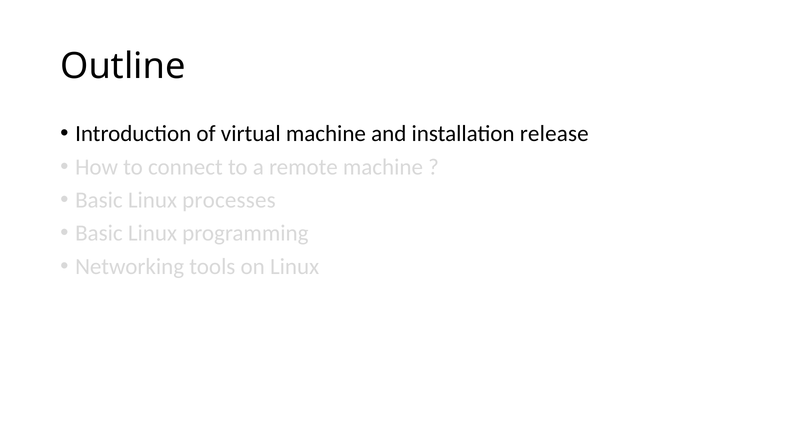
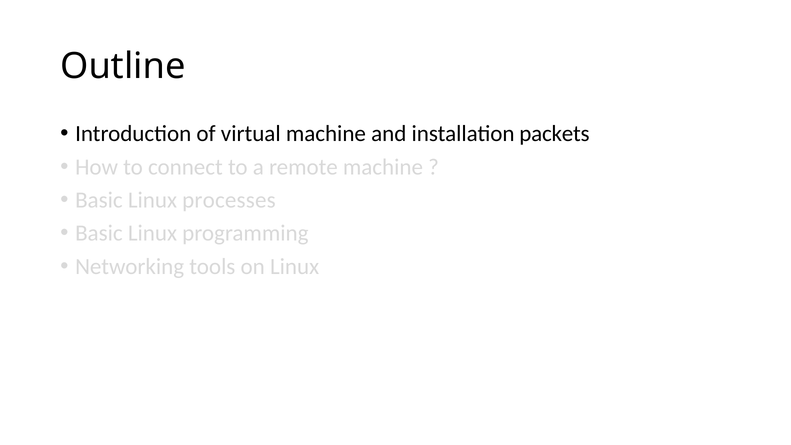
release: release -> packets (554, 134)
